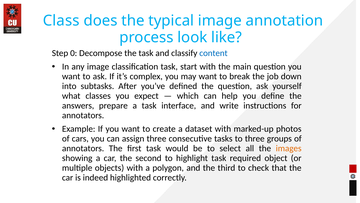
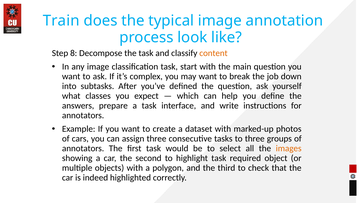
Class: Class -> Train (61, 21)
0: 0 -> 8 (74, 53)
content colour: blue -> orange (213, 53)
